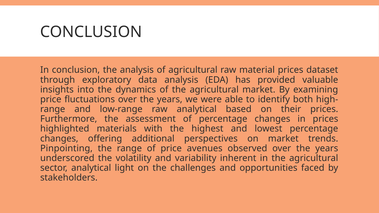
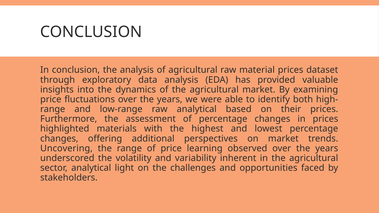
Pinpointing: Pinpointing -> Uncovering (66, 148)
avenues: avenues -> learning (205, 148)
